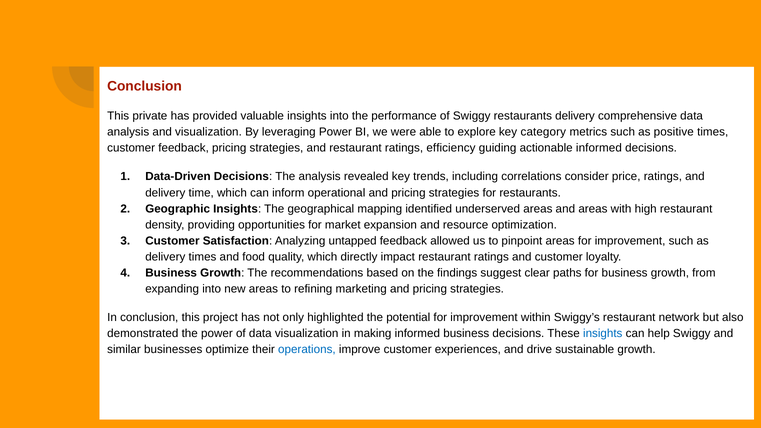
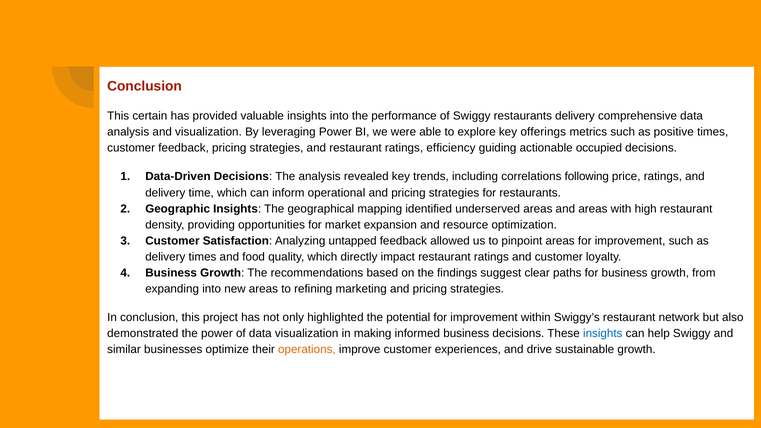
private: private -> certain (150, 116)
category: category -> offerings (543, 132)
actionable informed: informed -> occupied (599, 148)
consider: consider -> following (587, 177)
operations colour: blue -> orange (307, 350)
